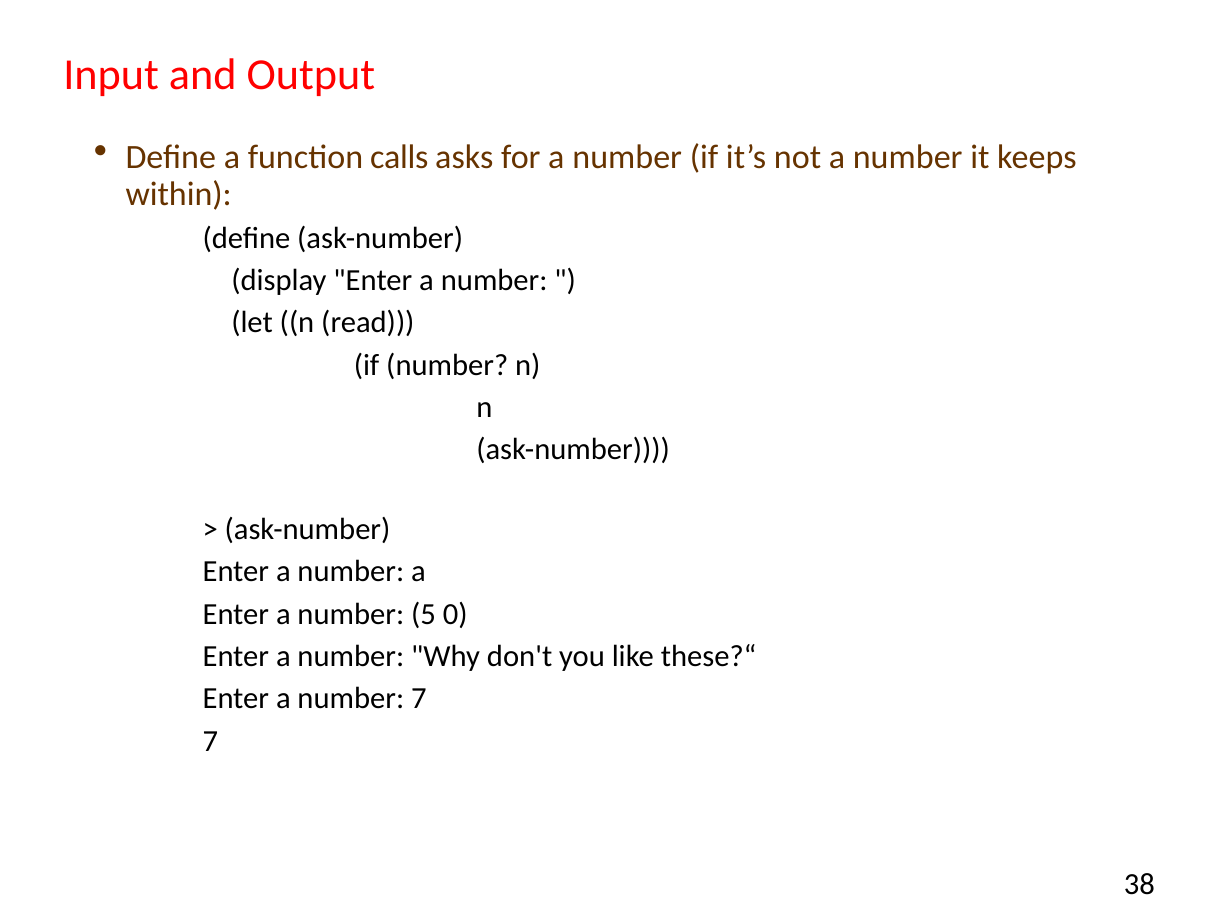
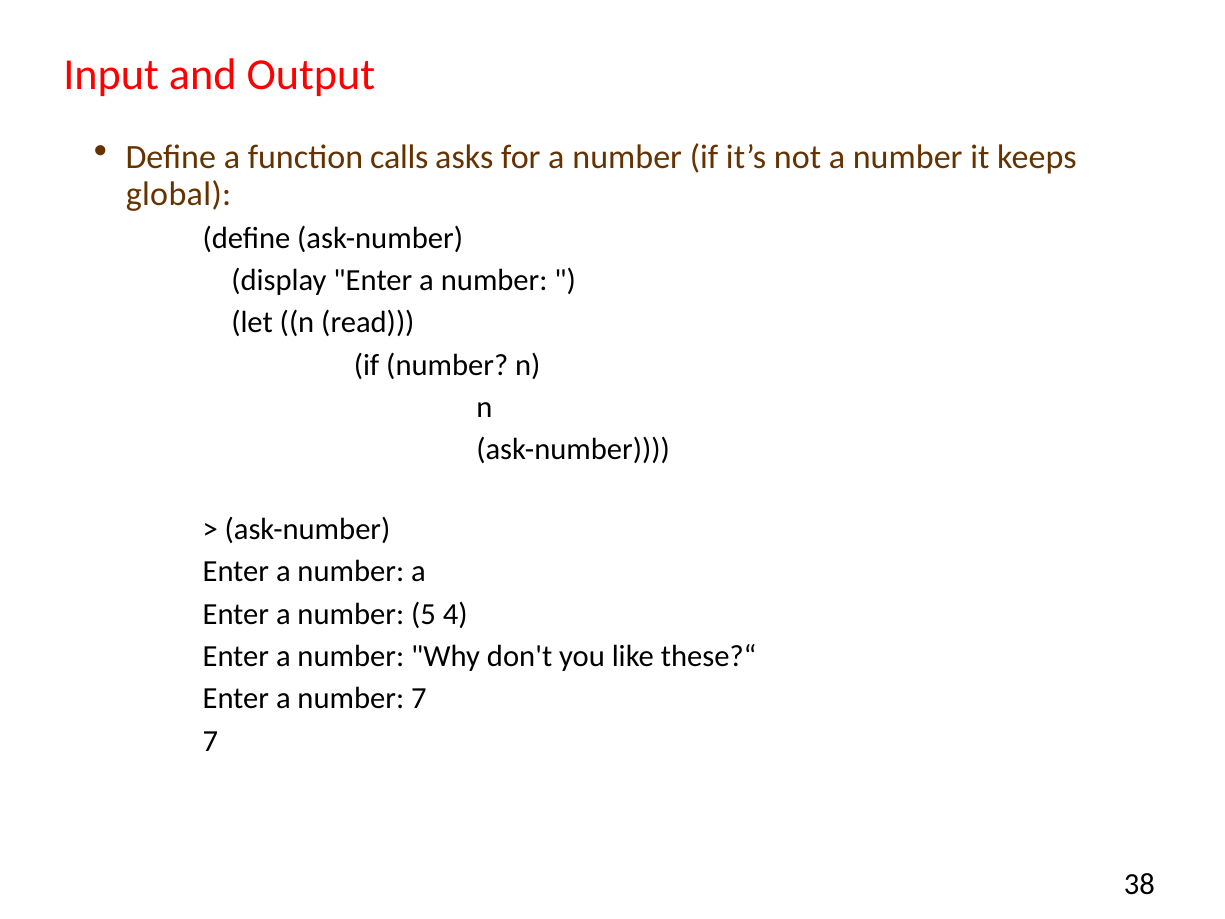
within: within -> global (179, 194)
0: 0 -> 4 (455, 614)
